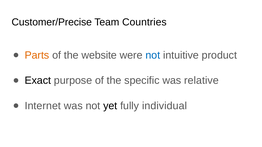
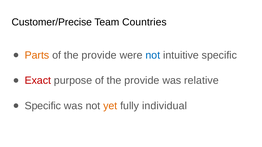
website: website -> provide (99, 55)
intuitive product: product -> specific (219, 55)
Exact colour: black -> red (38, 81)
purpose of the specific: specific -> provide (142, 81)
Internet: Internet -> Specific (43, 106)
yet colour: black -> orange (110, 106)
